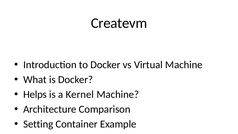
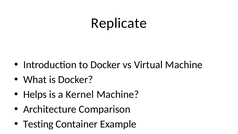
Createvm: Createvm -> Replicate (119, 23)
Setting: Setting -> Testing (38, 124)
